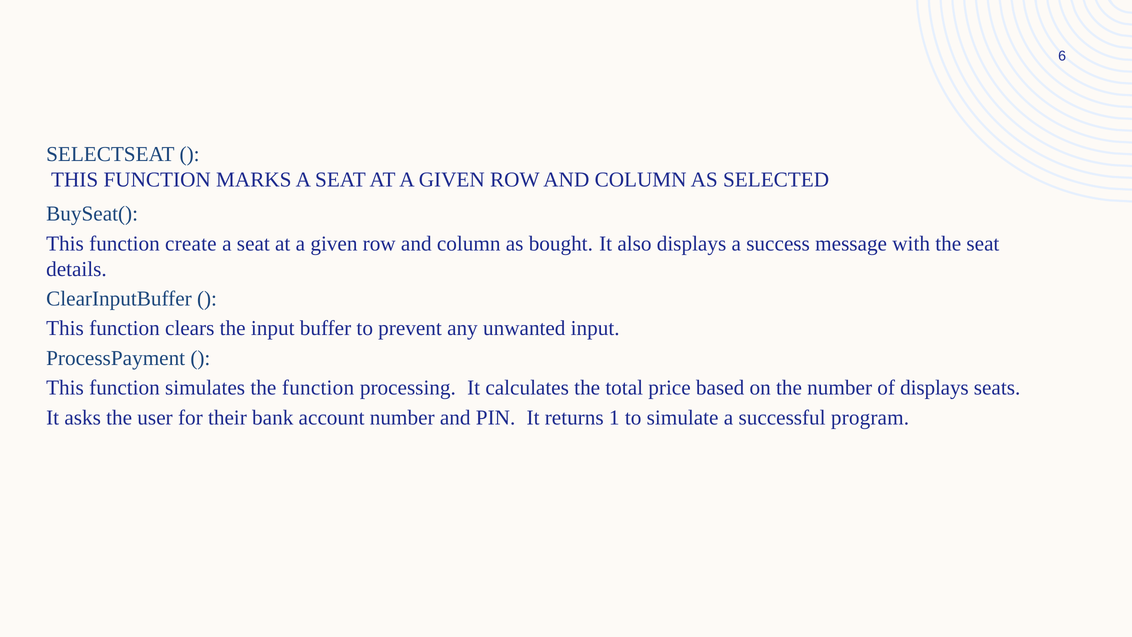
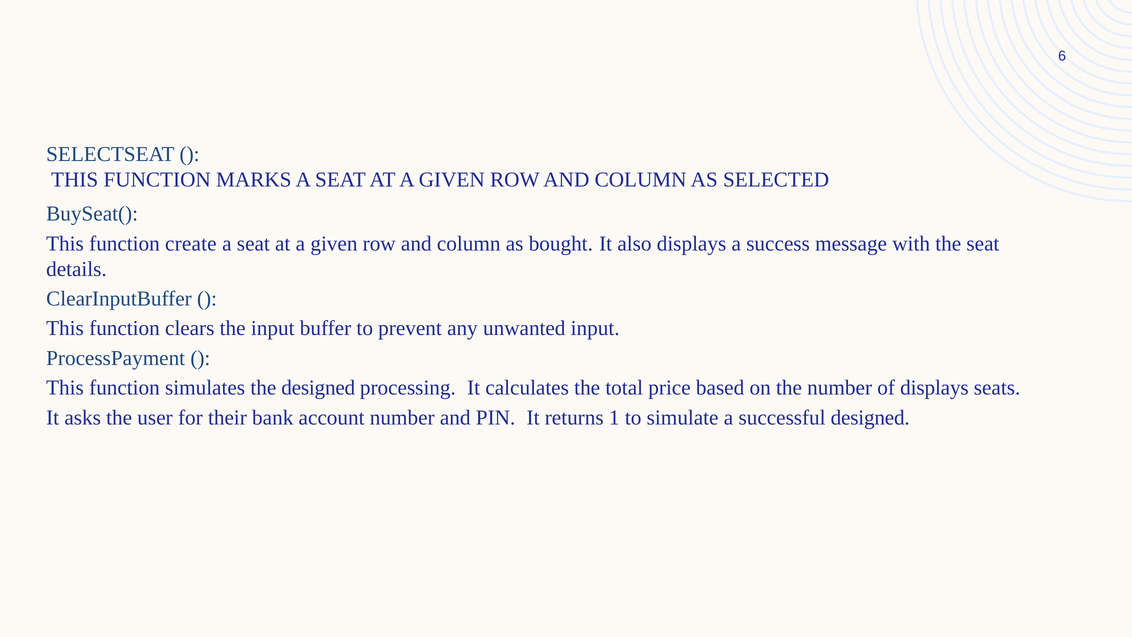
the function: function -> designed (318, 388)
successful program: program -> designed (870, 417)
